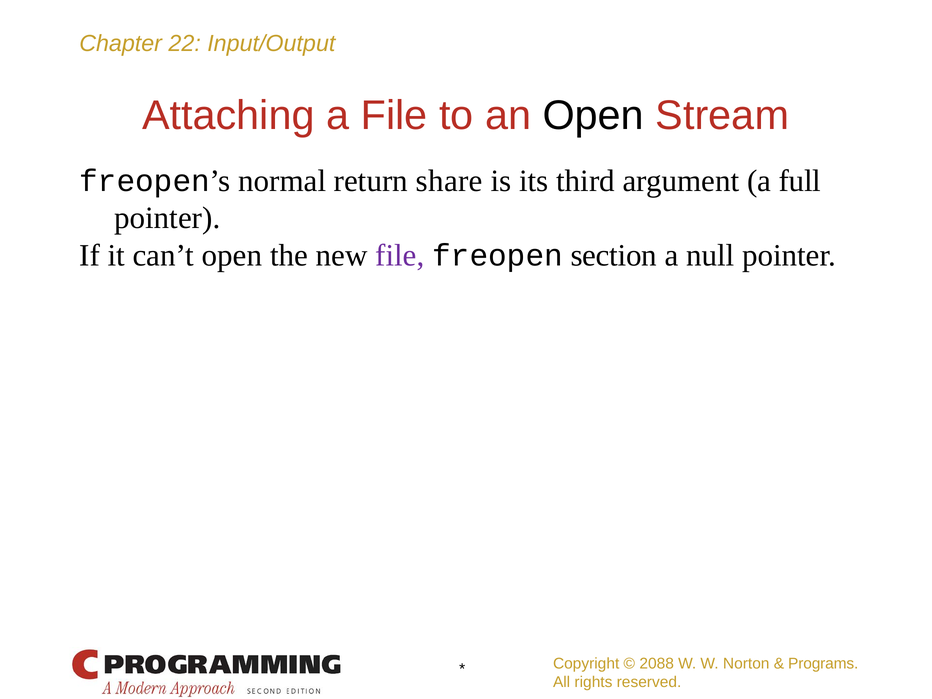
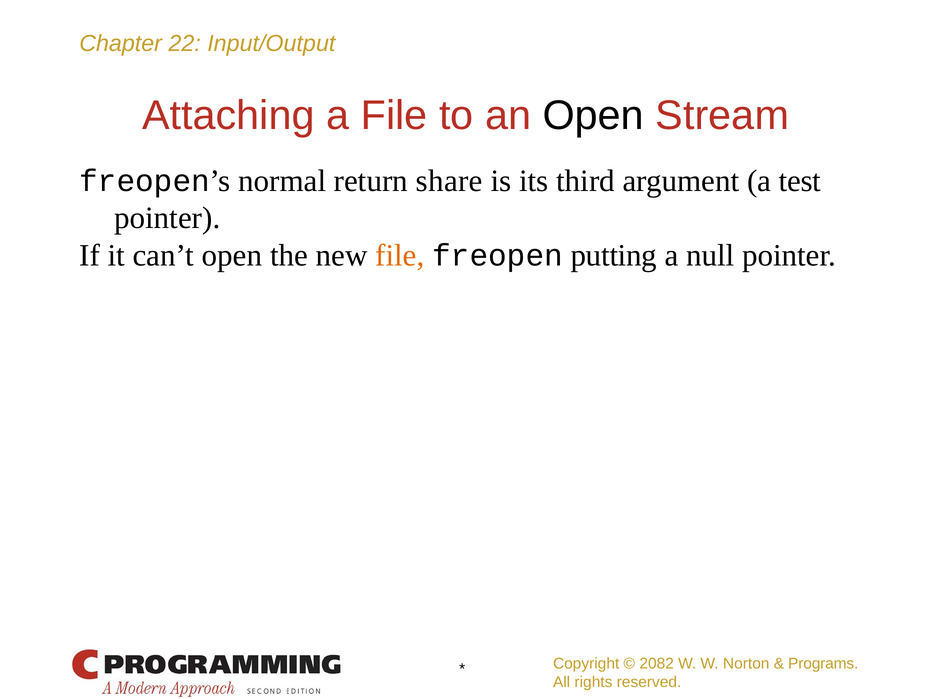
full: full -> test (800, 181)
file colour: purple -> orange (400, 255)
section: section -> putting (614, 255)
2088: 2088 -> 2082 (657, 664)
